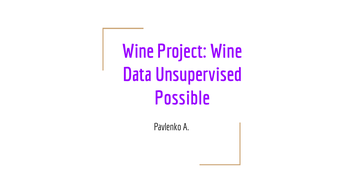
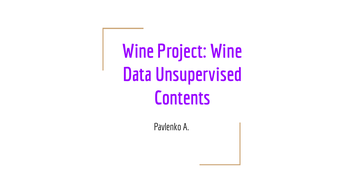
Possible: Possible -> Contents (182, 98)
